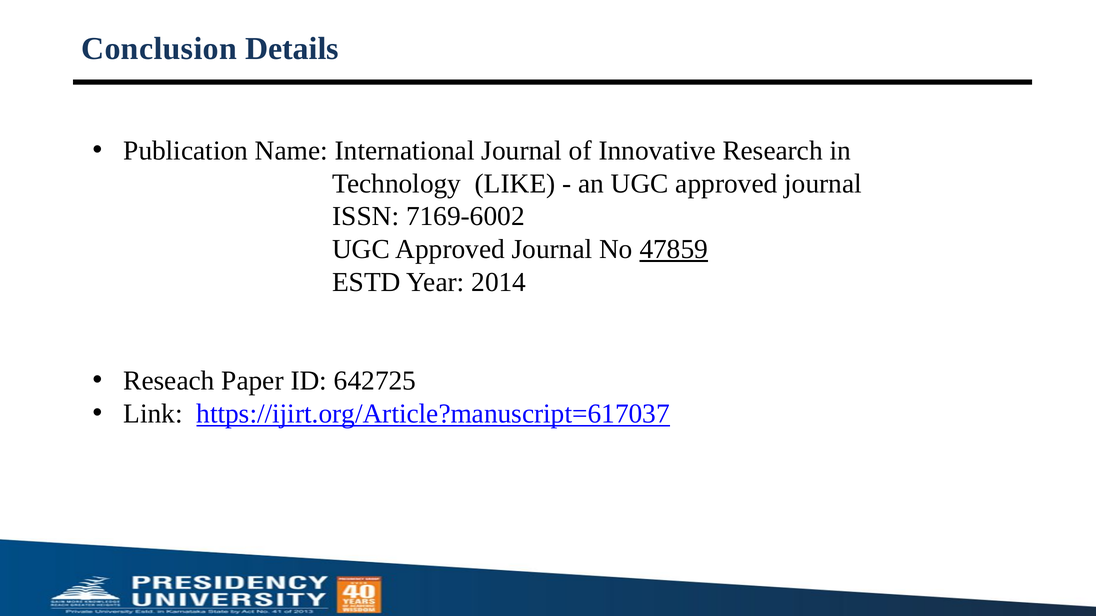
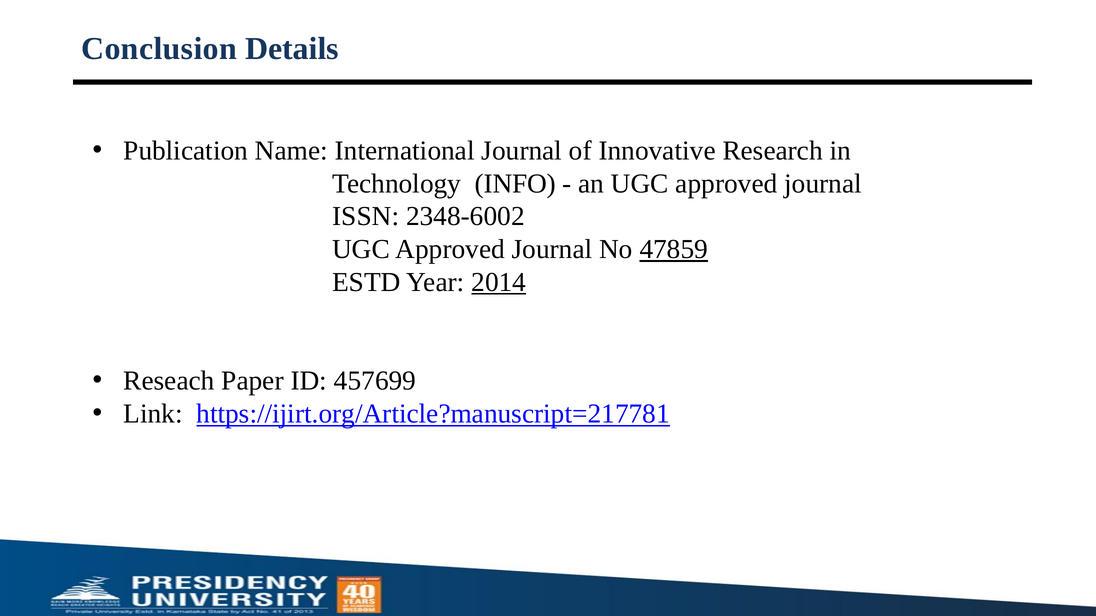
LIKE: LIKE -> INFO (515, 184)
7169-6002: 7169-6002 -> 2348-6002 (465, 217)
2014 underline: none -> present (499, 282)
642725: 642725 -> 457699 (375, 381)
https://ijirt.org/Article?manuscript=617037: https://ijirt.org/Article?manuscript=617037 -> https://ijirt.org/Article?manuscript=217781 (433, 414)
